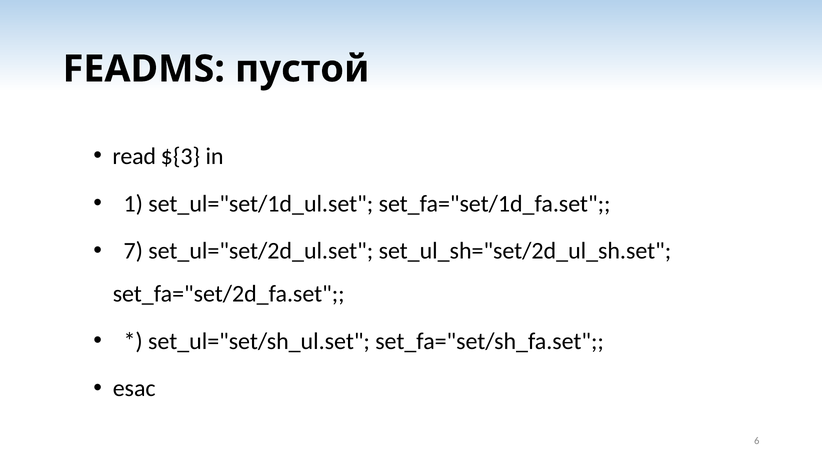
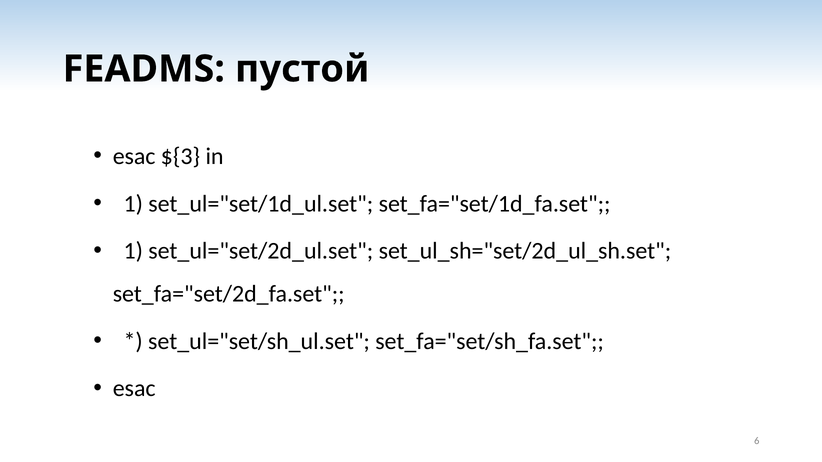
read: read -> esac (134, 157)
7: 7 -> 1 (133, 251)
